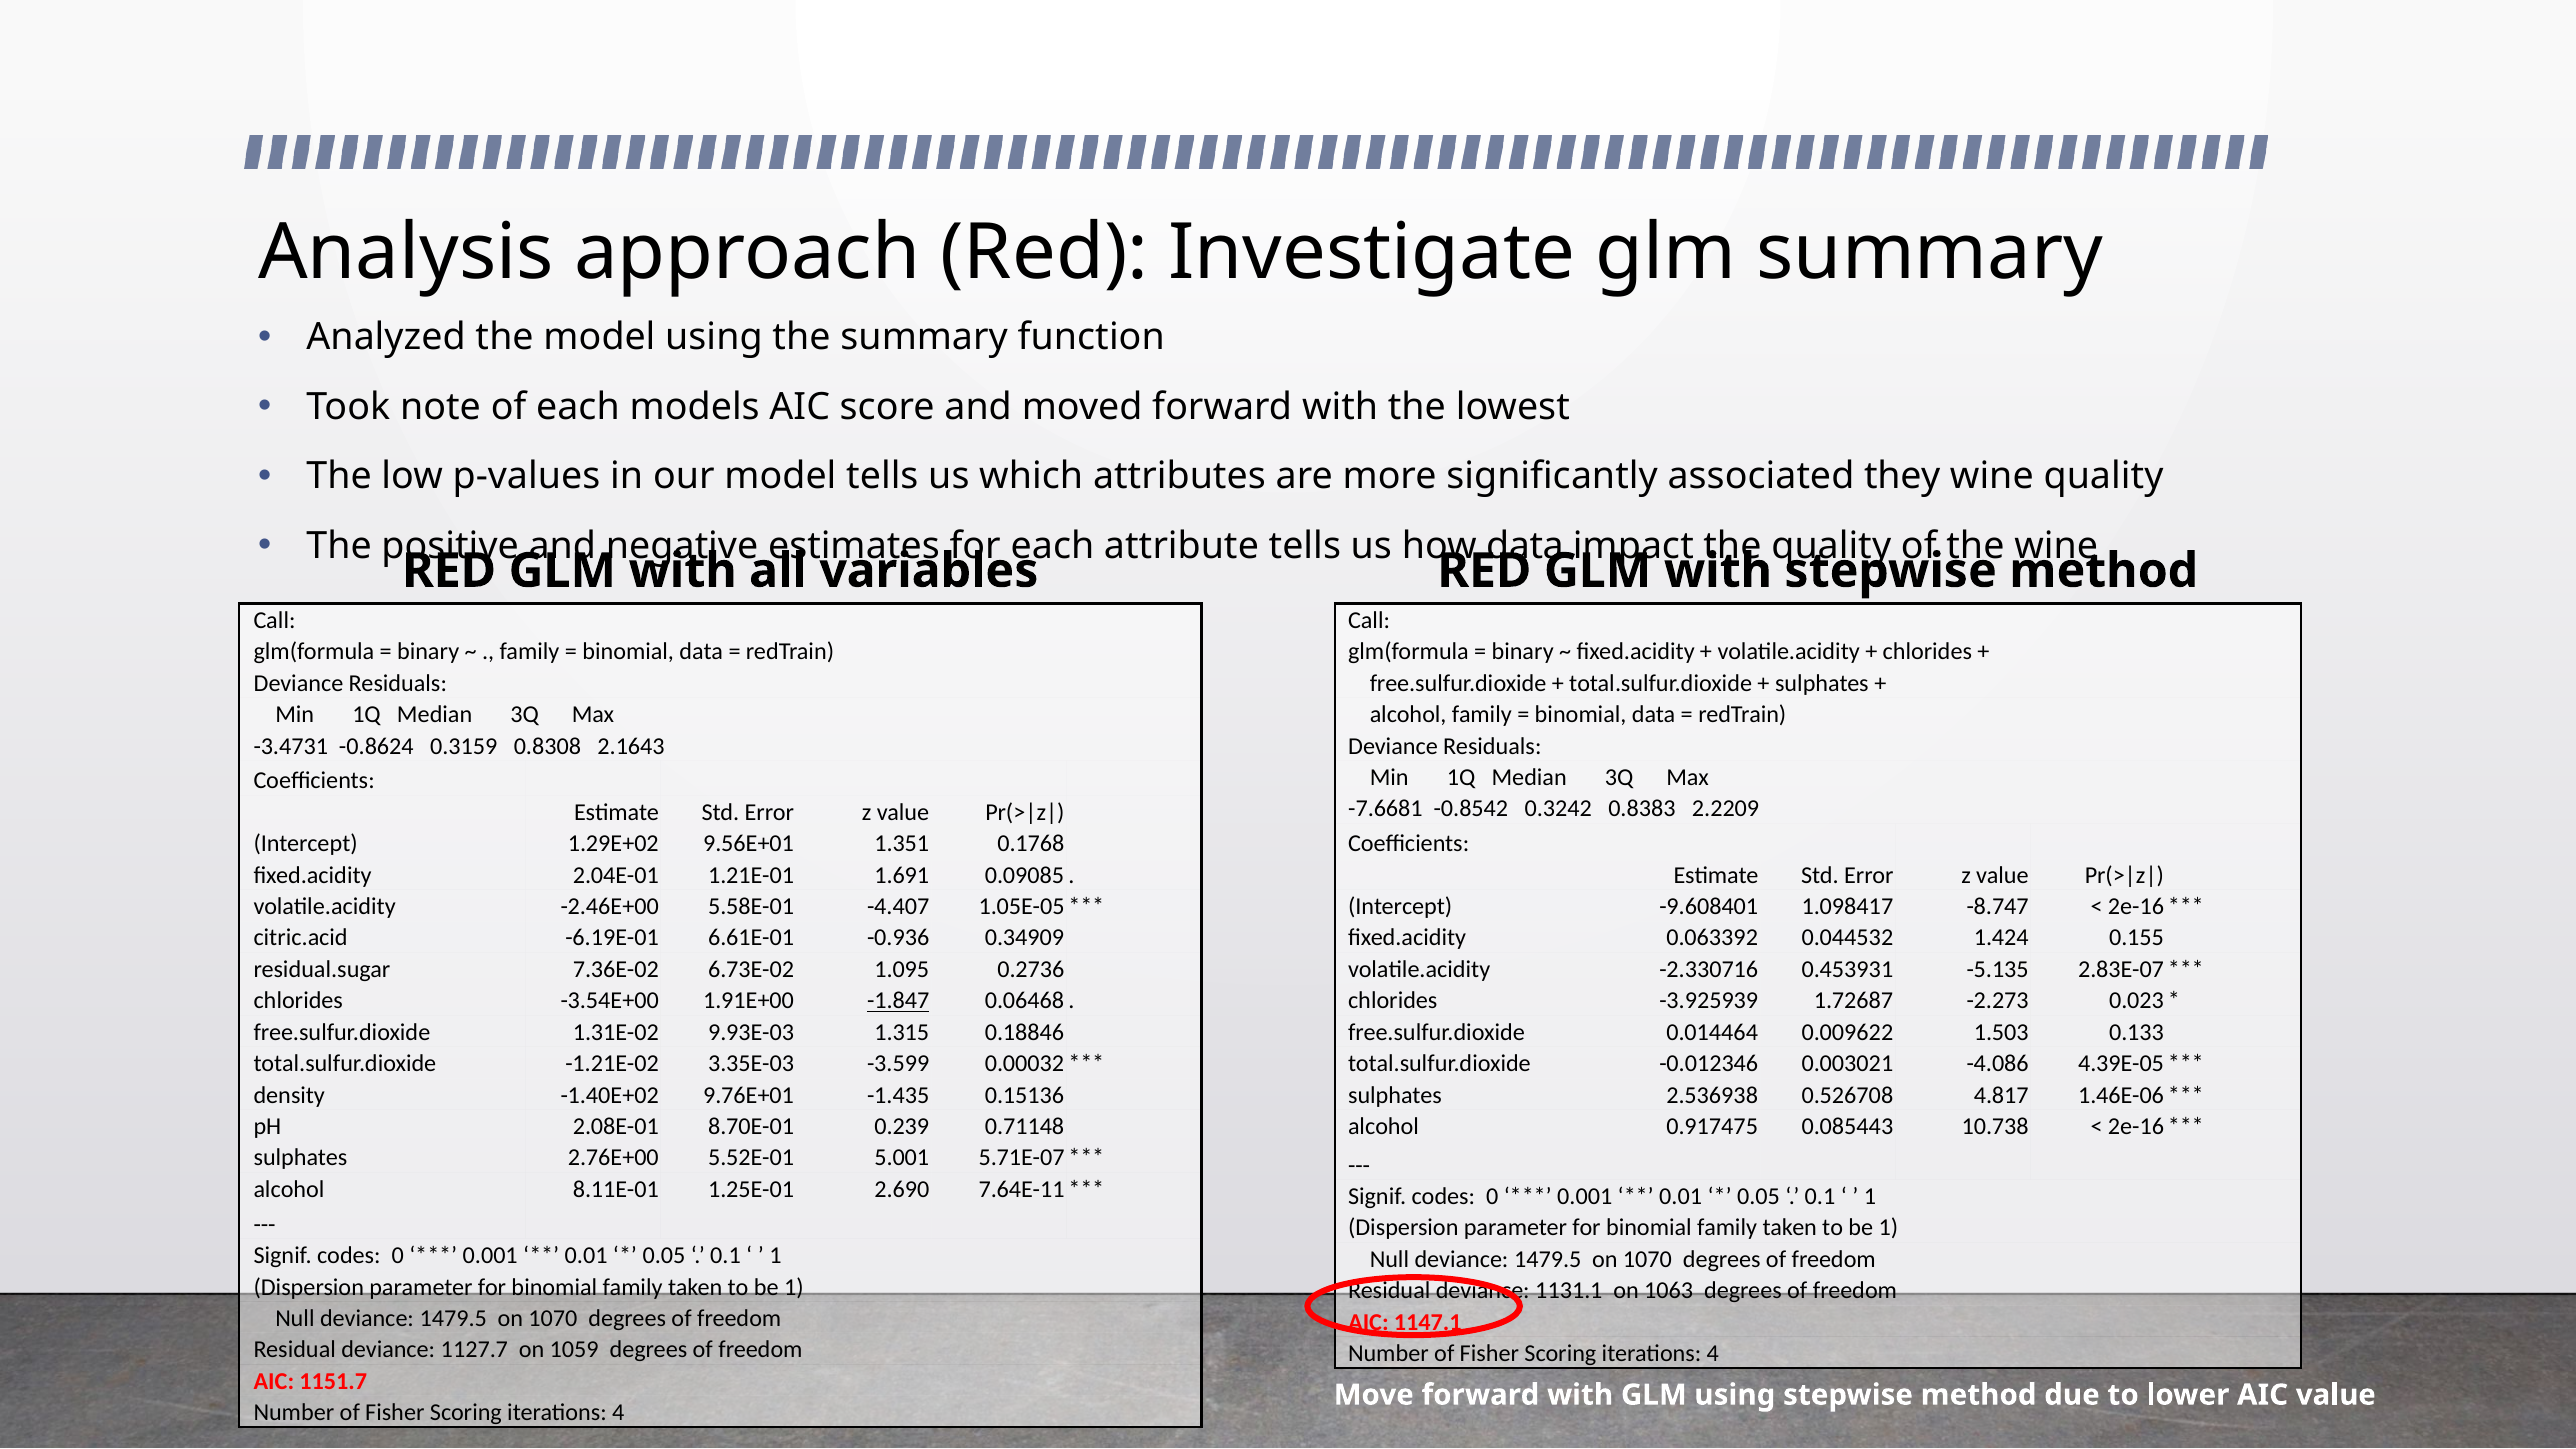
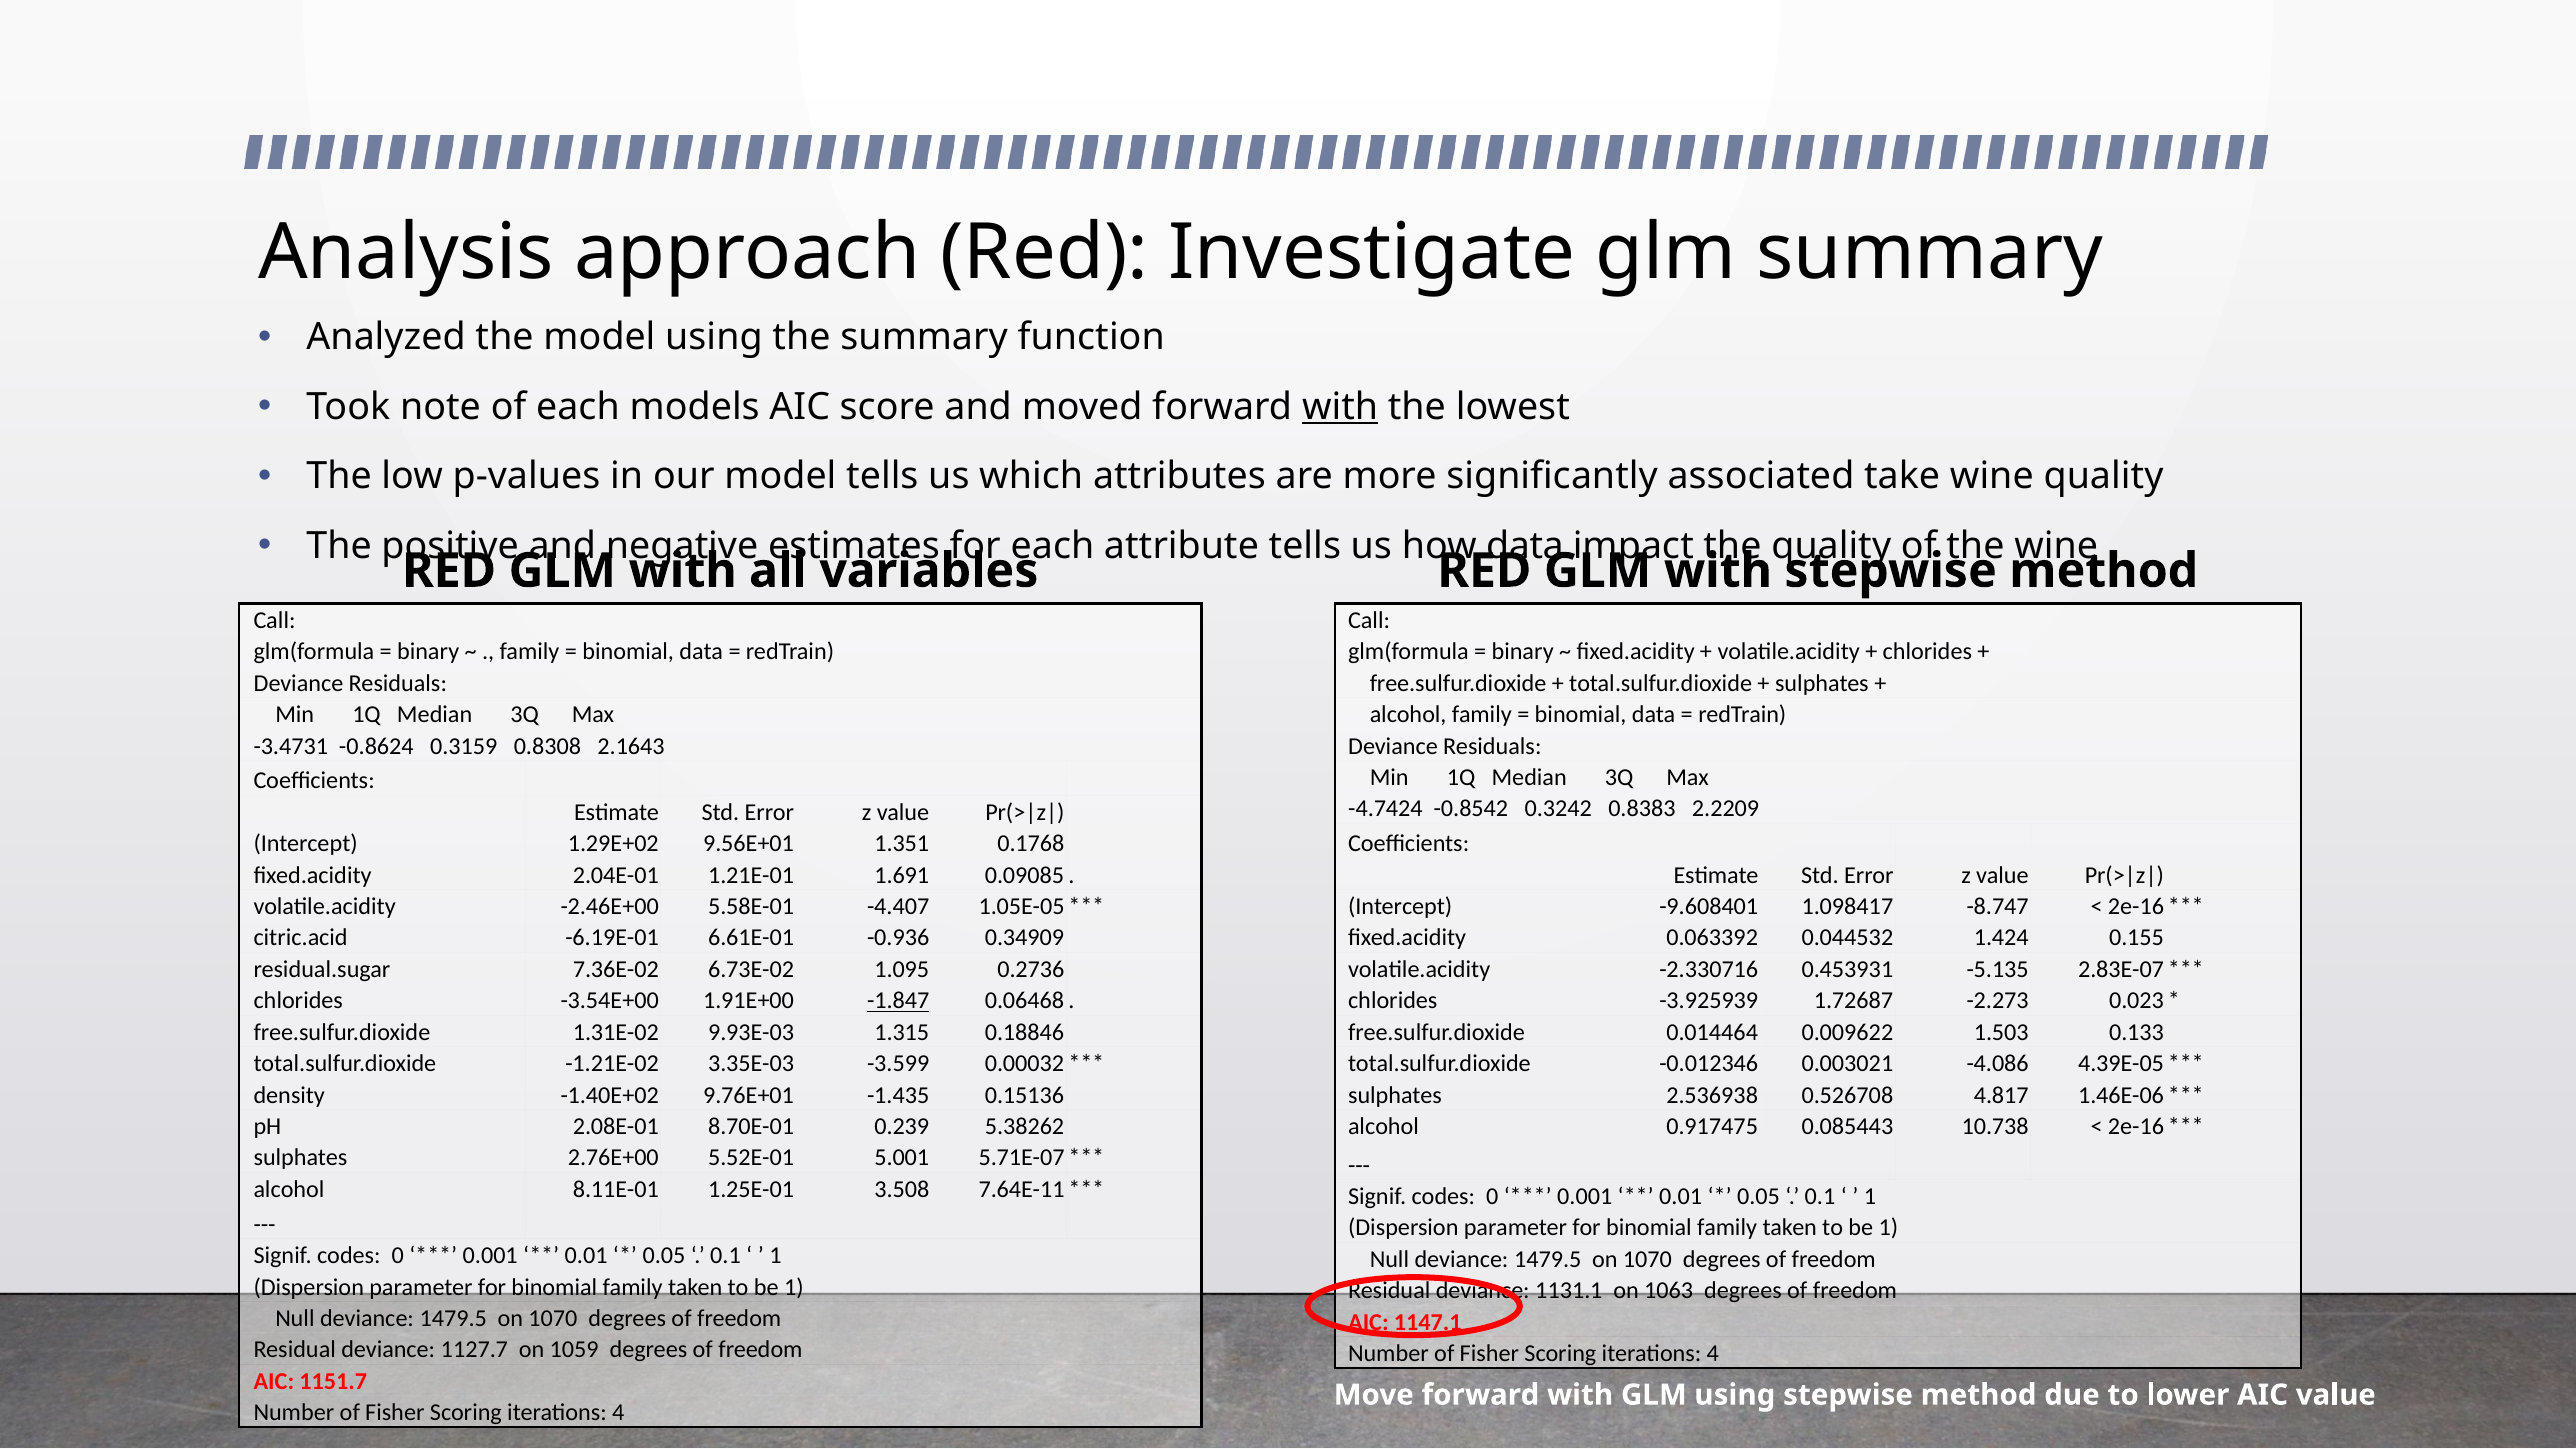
with underline: none -> present (1340, 407)
they: they -> take (1902, 476)
-7.6681: -7.6681 -> -4.7424 (1385, 809)
0.71148: 0.71148 -> 5.38262 (1025, 1126)
2.690: 2.690 -> 3.508 (902, 1189)
